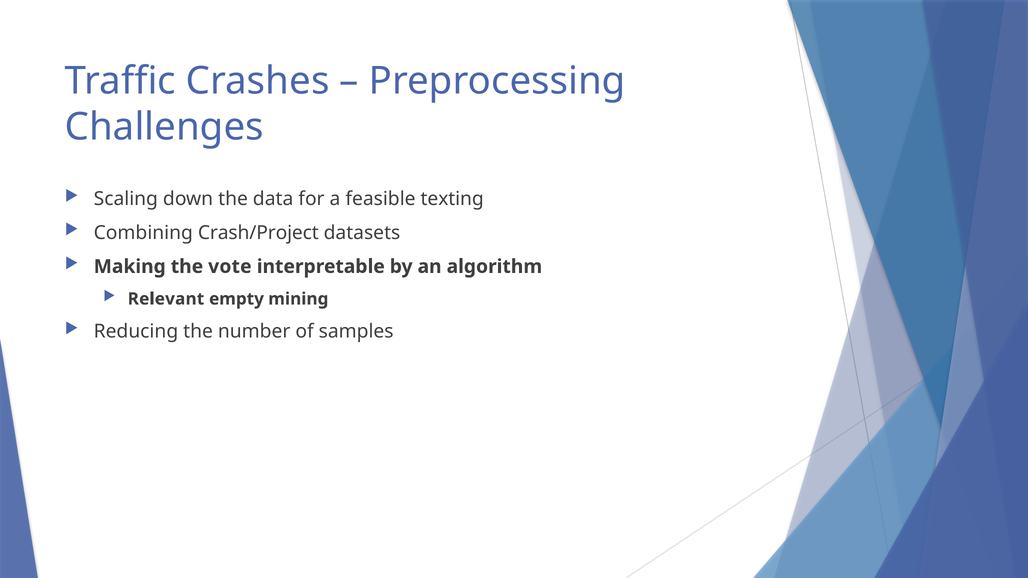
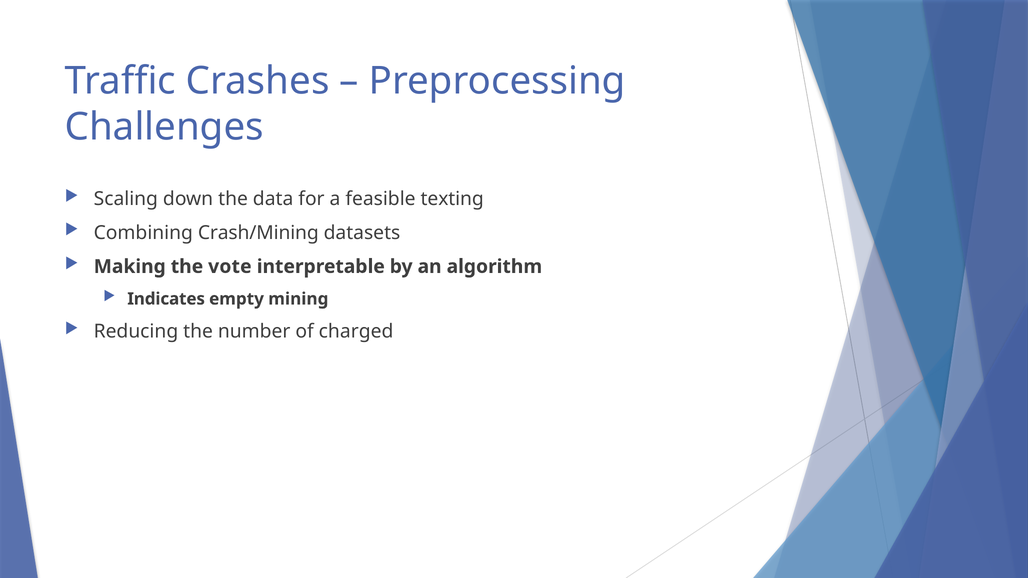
Crash/Project: Crash/Project -> Crash/Mining (258, 233)
Relevant: Relevant -> Indicates (166, 299)
samples: samples -> charged (356, 332)
